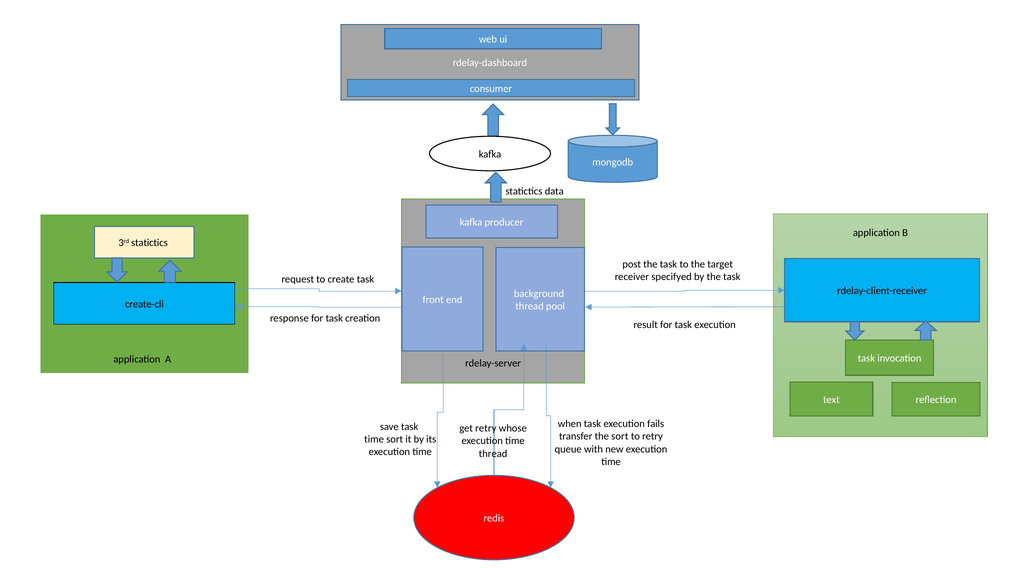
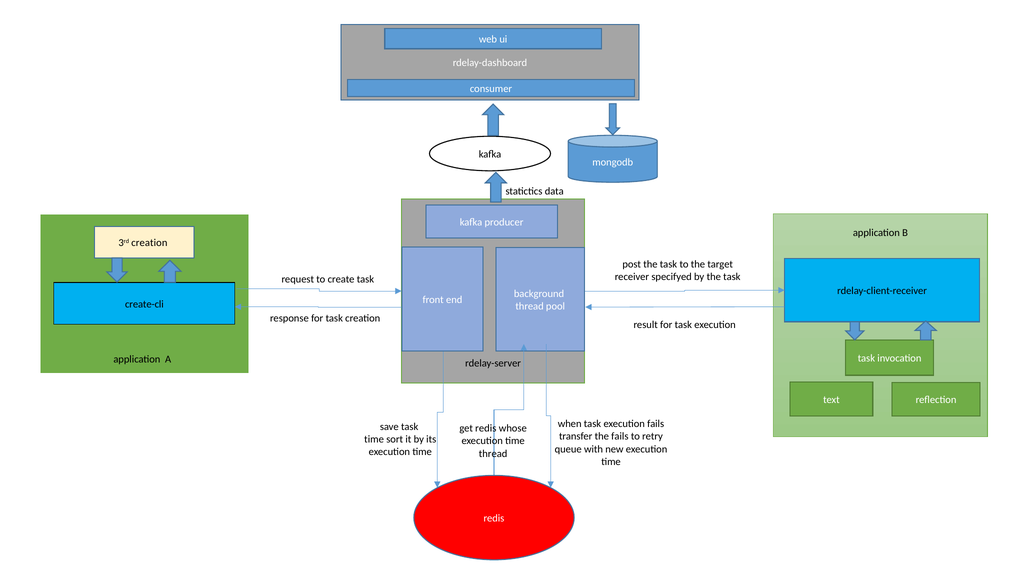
3rd statictics: statictics -> creation (149, 243)
get retry: retry -> redis (486, 429)
the sort: sort -> fails (620, 437)
